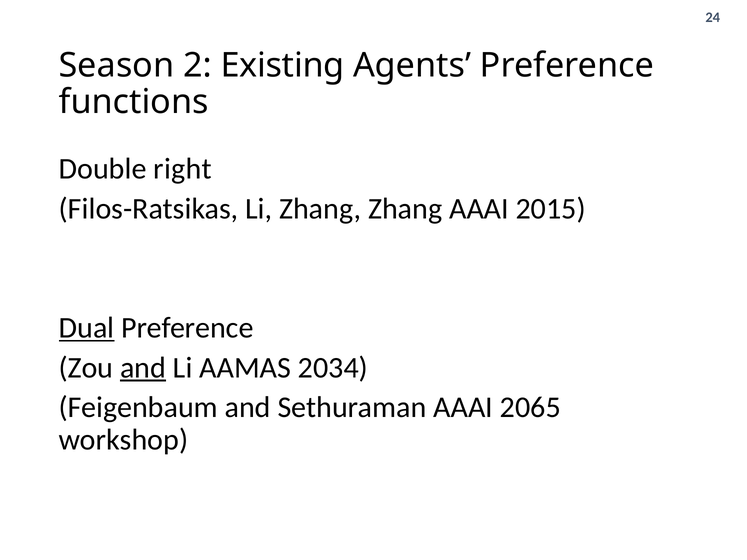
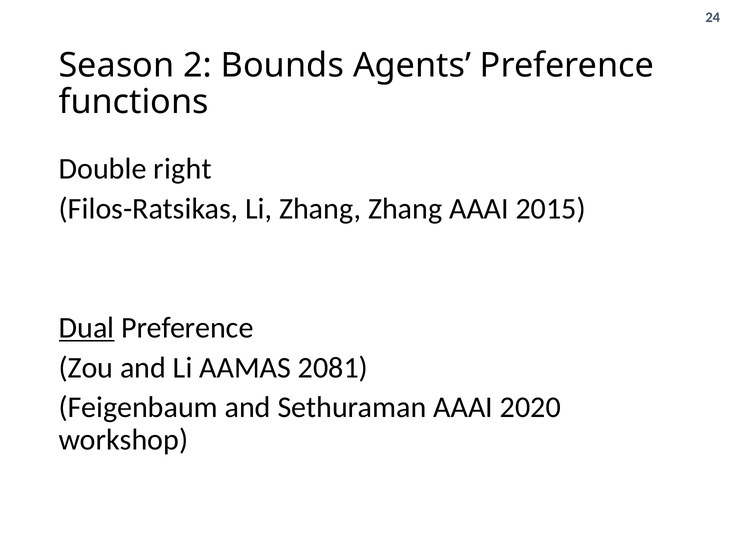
Existing: Existing -> Bounds (282, 65)
and underline: present -> none (143, 368)
2034: 2034 -> 2081 (333, 368)
2065: 2065 -> 2020 (530, 408)
